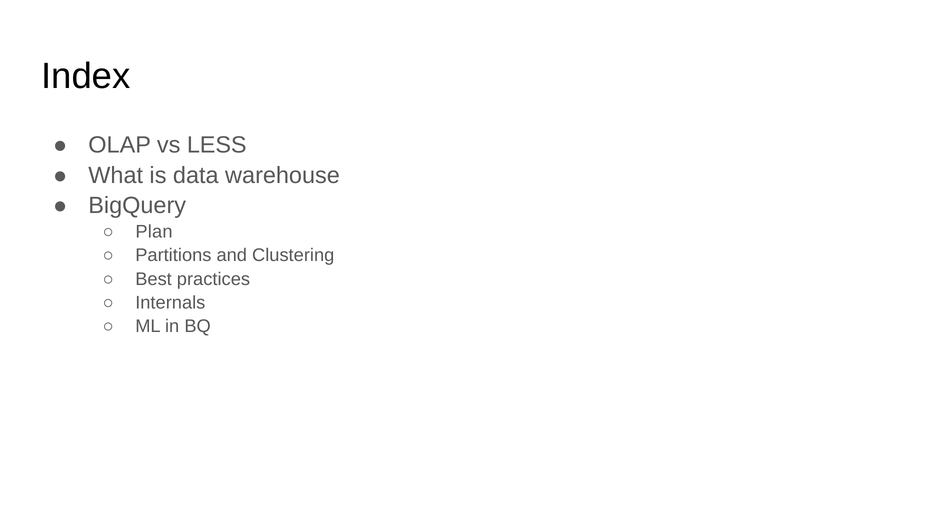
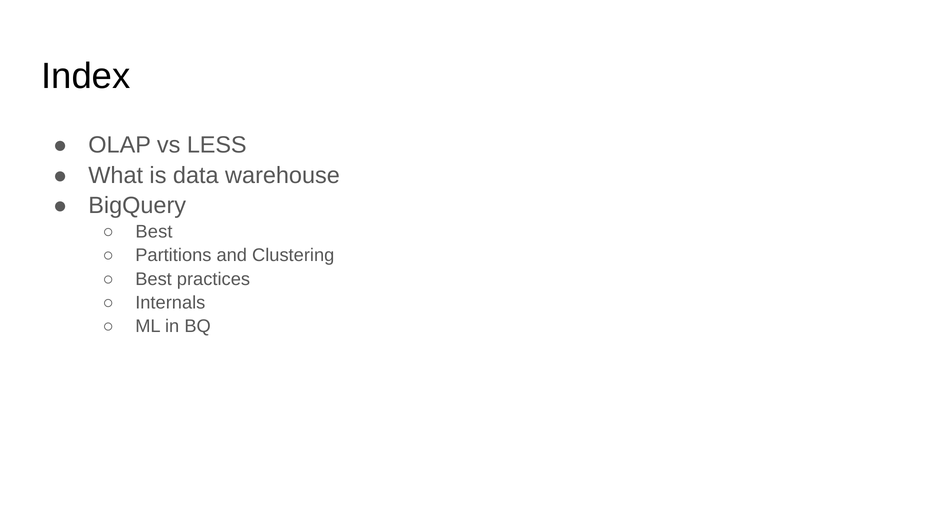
Plan: Plan -> Best (154, 232)
